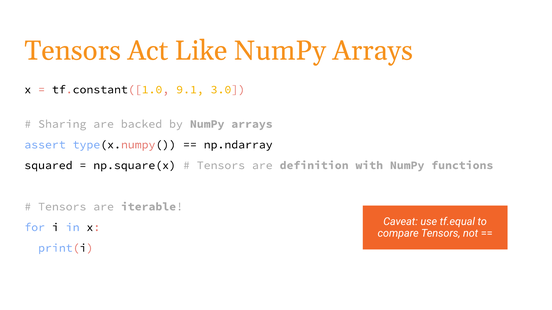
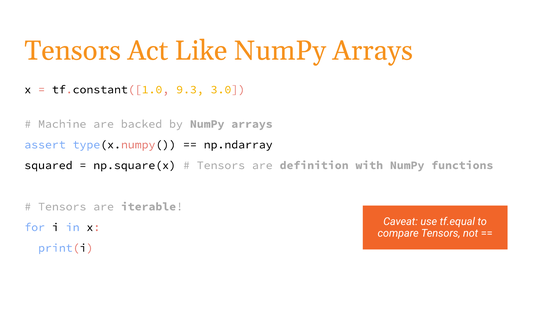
9.1: 9.1 -> 9.3 (190, 90)
Sharing: Sharing -> Machine (62, 124)
